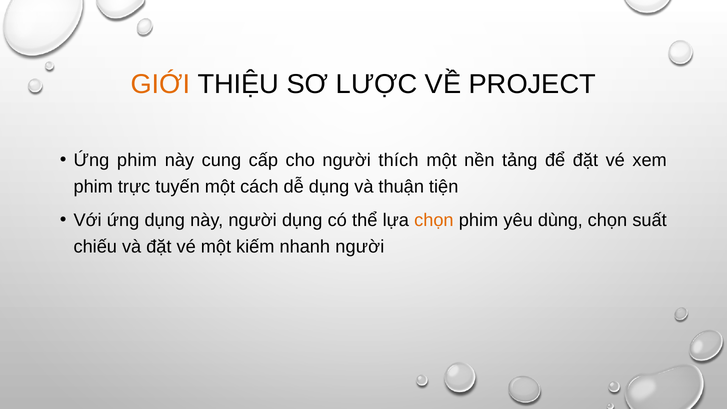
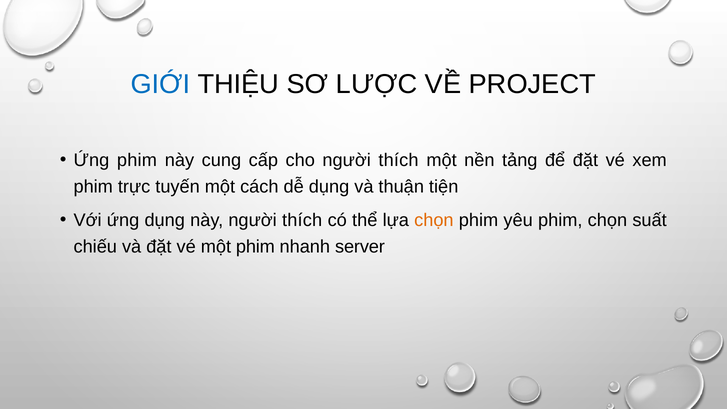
GIỚI colour: orange -> blue (161, 84)
này người dụng: dụng -> thích (302, 220)
yêu dùng: dùng -> phim (560, 220)
một kiếm: kiếm -> phim (255, 246)
nhanh người: người -> server (360, 246)
